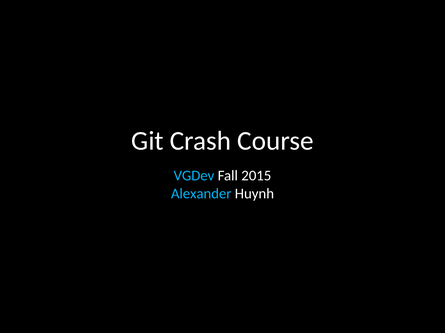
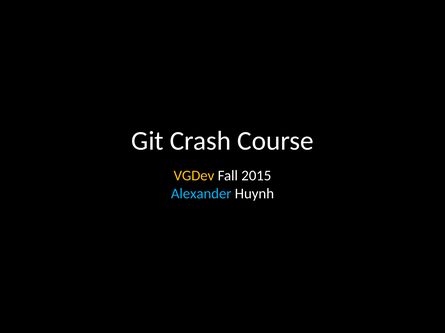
VGDev colour: light blue -> yellow (194, 176)
